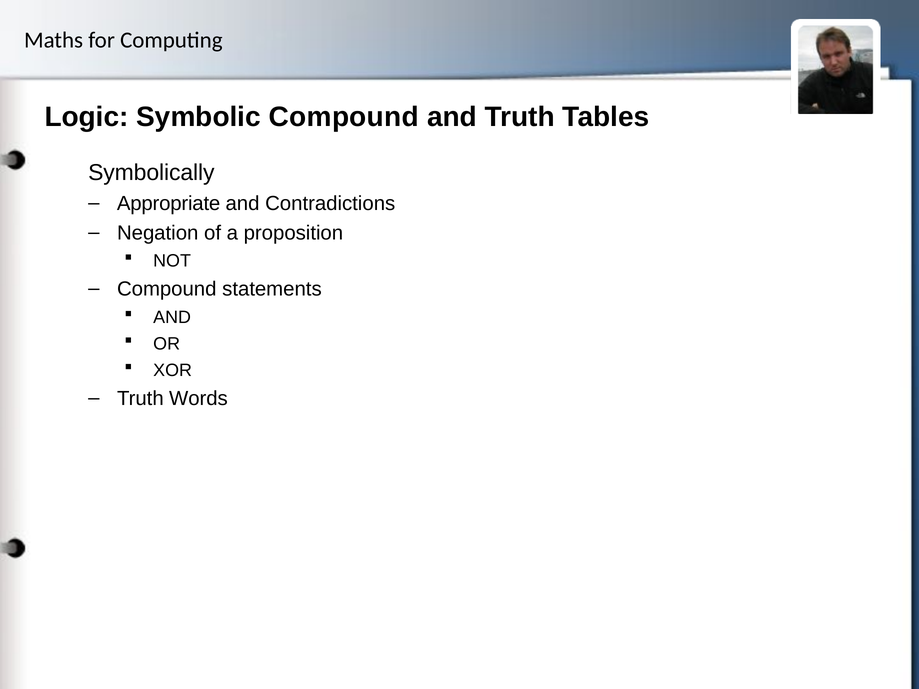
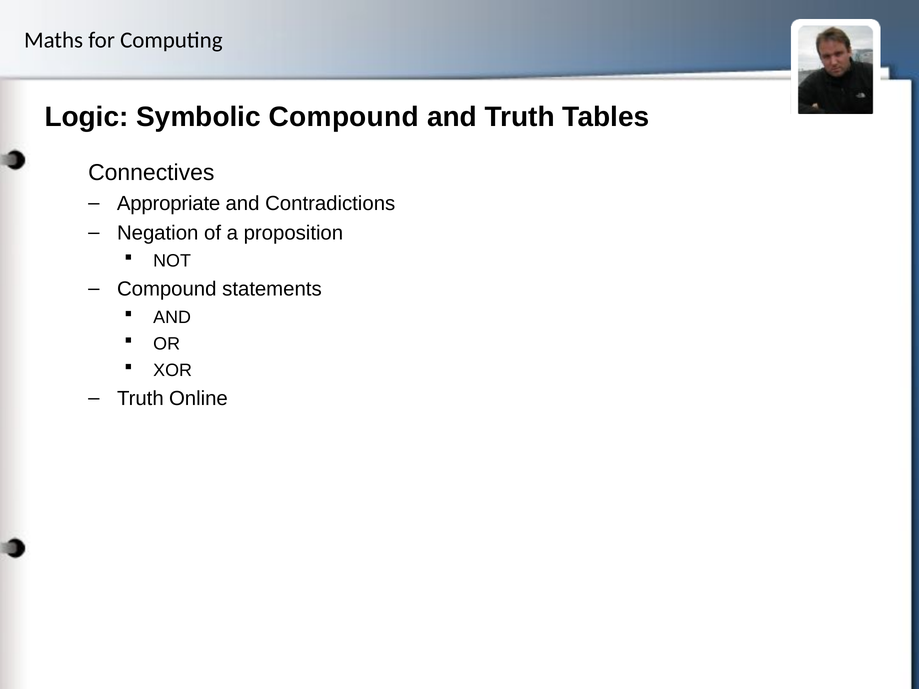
Symbolically: Symbolically -> Connectives (151, 173)
Words: Words -> Online (198, 399)
